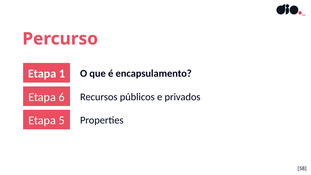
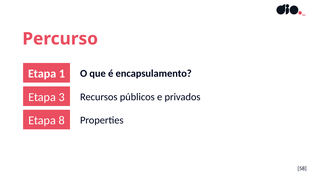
6: 6 -> 3 (62, 97)
5: 5 -> 8 (62, 120)
